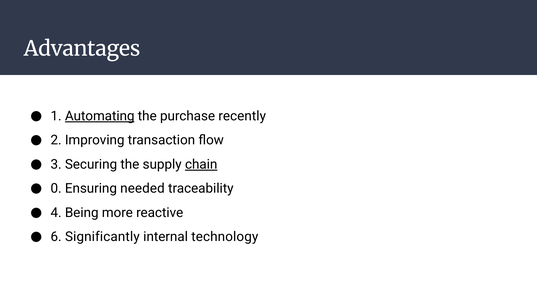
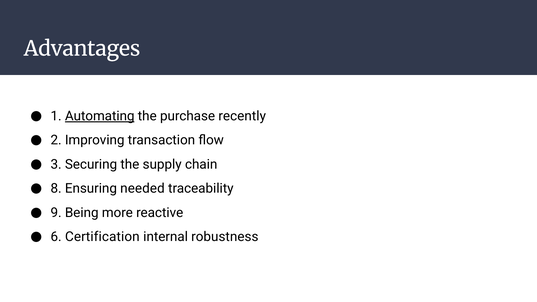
chain underline: present -> none (201, 164)
0: 0 -> 8 (56, 189)
4: 4 -> 9 (56, 213)
Significantly: Significantly -> Certification (102, 237)
technology: technology -> robustness (225, 237)
